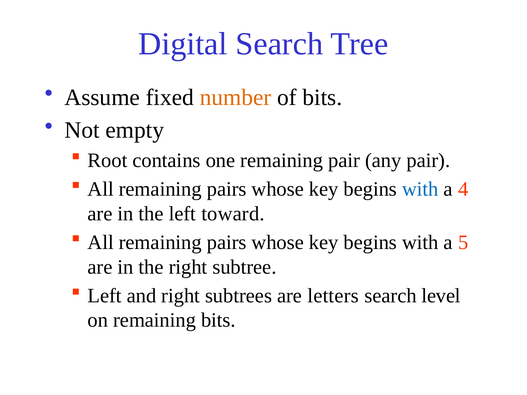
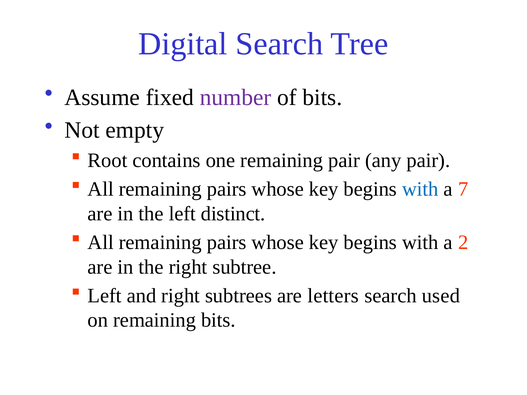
number colour: orange -> purple (236, 97)
4: 4 -> 7 (463, 189)
toward: toward -> distinct (233, 214)
5: 5 -> 2 (463, 242)
level: level -> used (441, 296)
